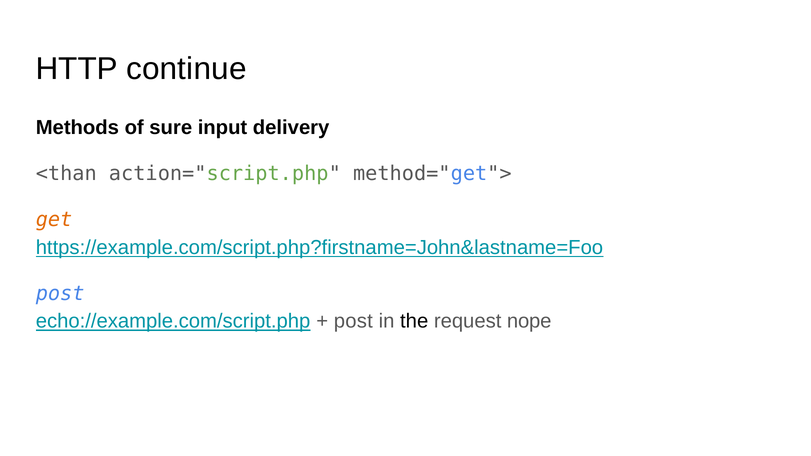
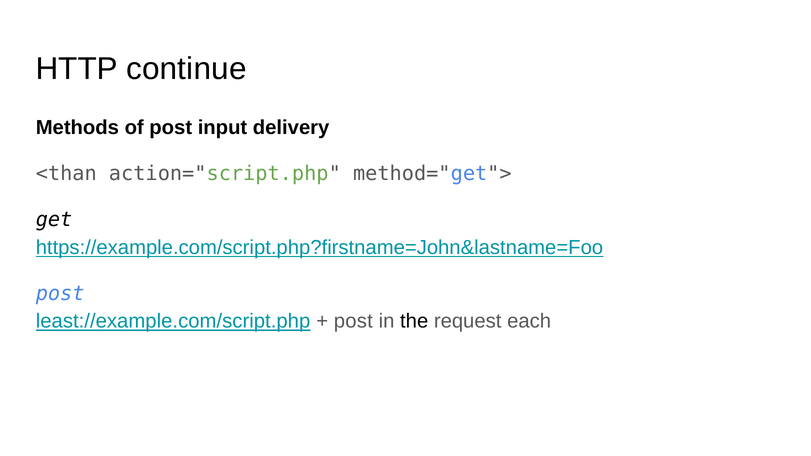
of sure: sure -> post (171, 128)
get colour: orange -> black (54, 219)
echo://example.com/script.php: echo://example.com/script.php -> least://example.com/script.php (173, 321)
nope: nope -> each (529, 321)
